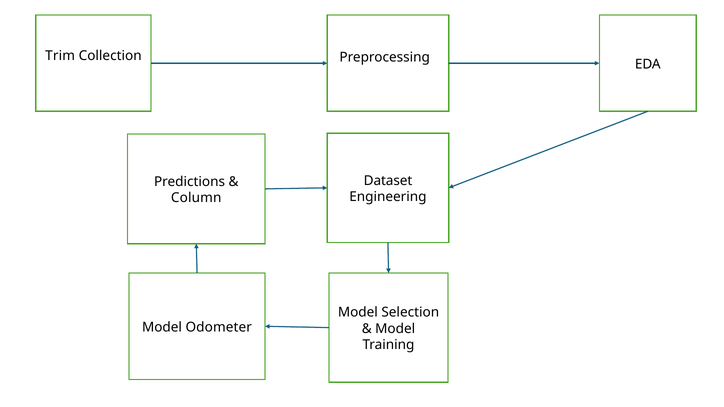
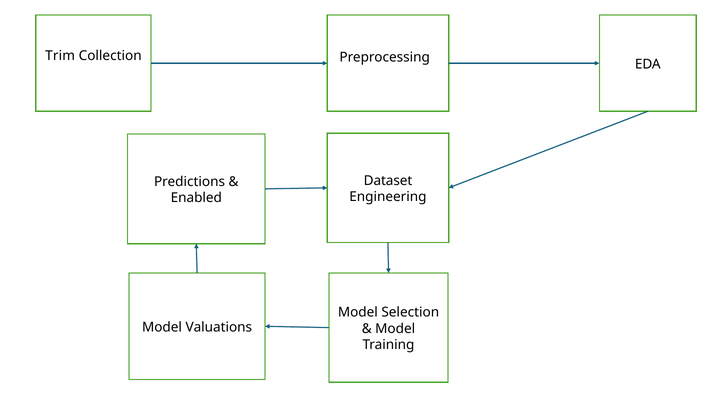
Column: Column -> Enabled (196, 198)
Odometer: Odometer -> Valuations (219, 327)
